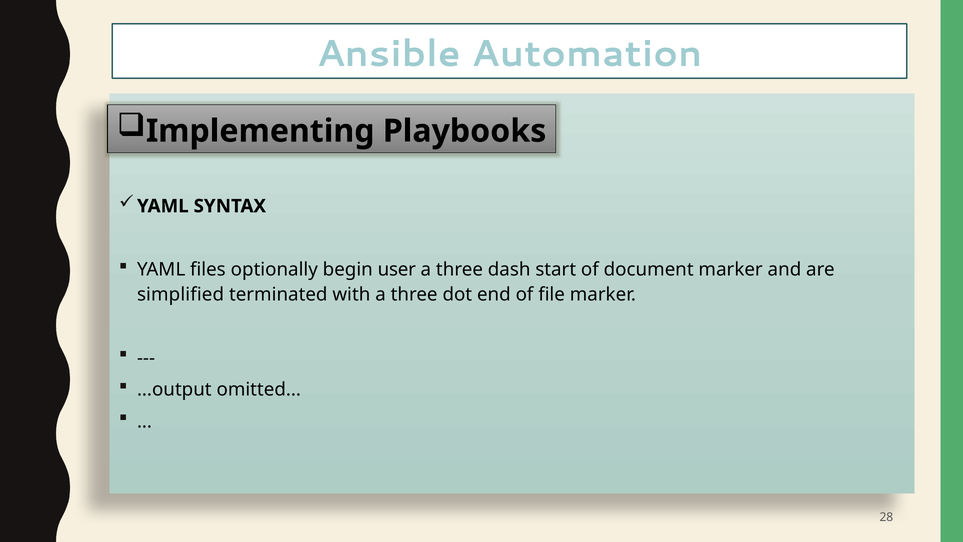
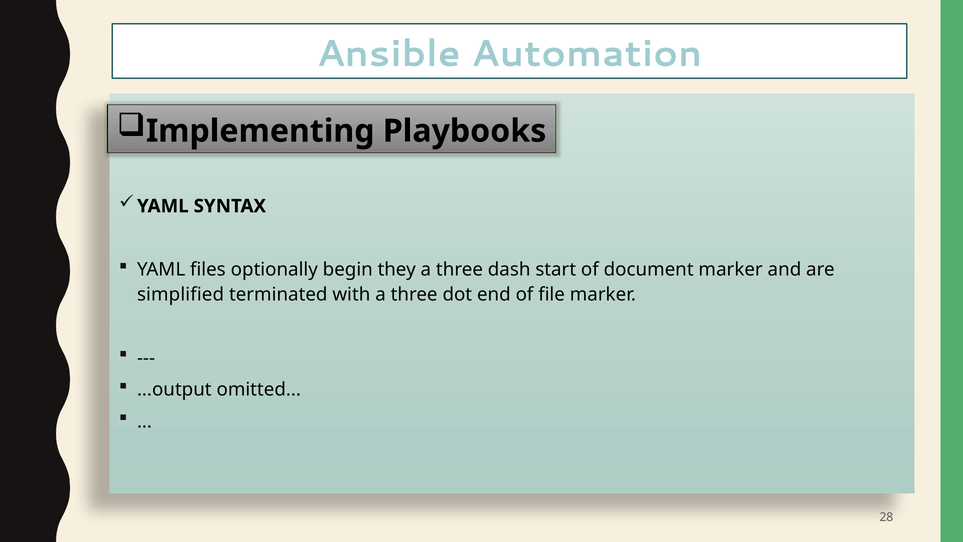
user: user -> they (397, 269)
